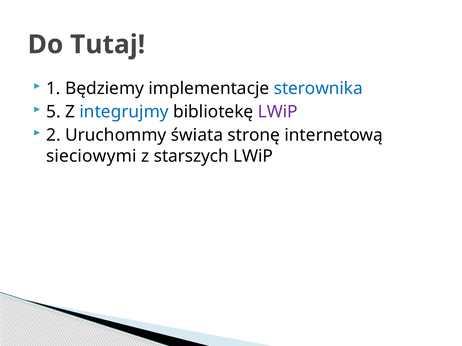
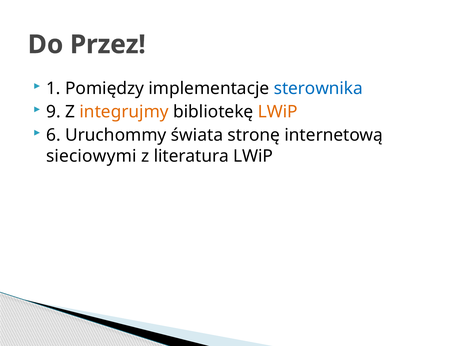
Tutaj: Tutaj -> Przez (108, 45)
Będziemy: Będziemy -> Pomiędzy (105, 89)
5: 5 -> 9 (53, 112)
integrujmy colour: blue -> orange (124, 112)
LWiP colour: purple -> orange (278, 112)
2: 2 -> 6 (53, 135)
starszych: starszych -> literatura (191, 156)
